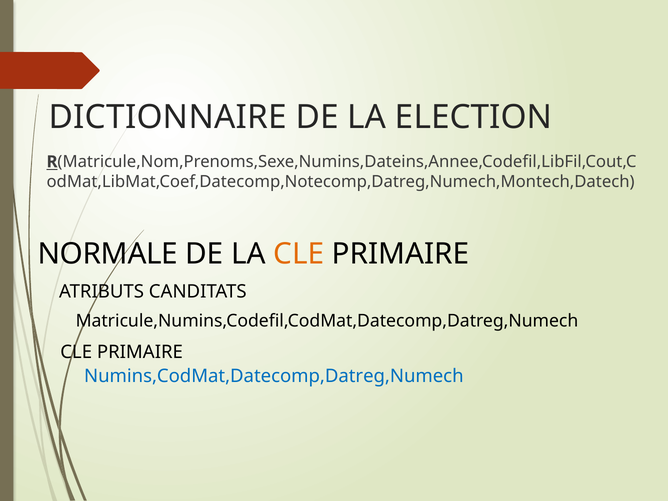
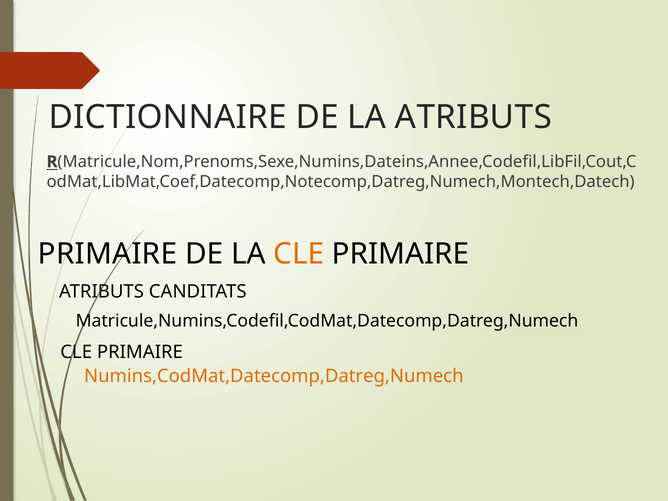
LA ELECTION: ELECTION -> ATRIBUTS (473, 117)
NORMALE: NORMALE -> PRIMAIRE (108, 254)
Numins,CodMat,Datecomp,Datreg,Numech colour: blue -> orange (274, 376)
